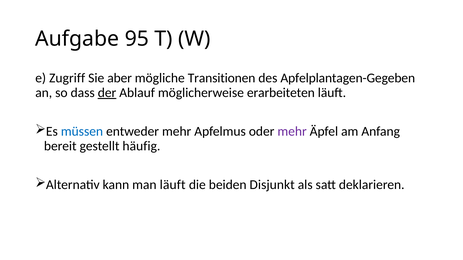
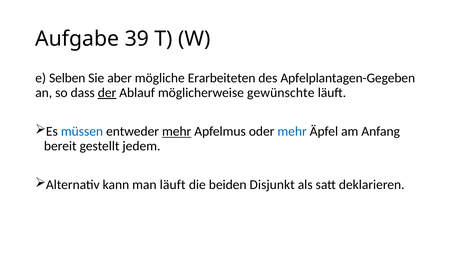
95: 95 -> 39 (137, 39)
Zugriff: Zugriff -> Selben (67, 78)
Transitionen: Transitionen -> Erarbeiteten (222, 78)
erarbeiteten: erarbeiteten -> gewünschte (281, 93)
mehr underline: none -> present (177, 132)
mehr colour: purple -> blue (292, 132)
häufig: häufig -> jedem (141, 146)
